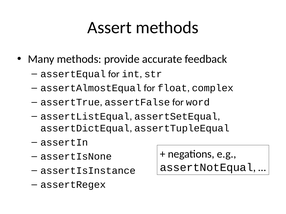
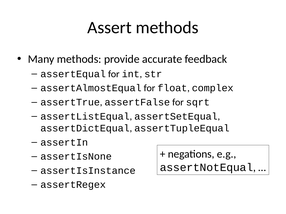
word: word -> sqrt (198, 102)
